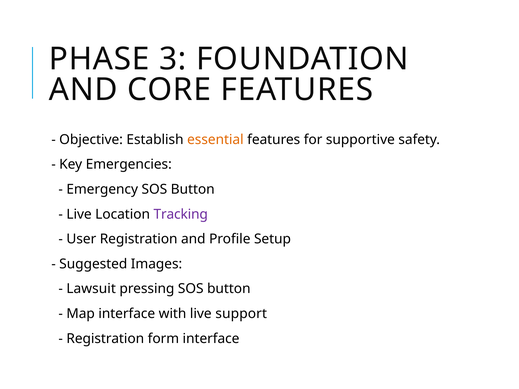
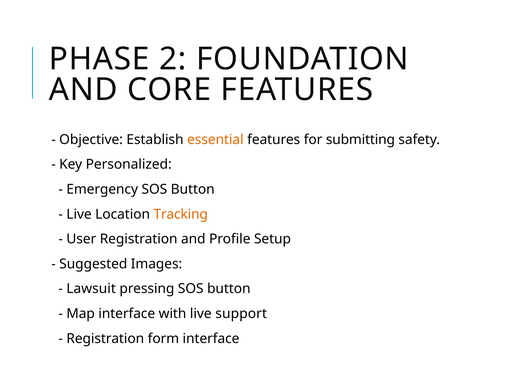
3: 3 -> 2 (173, 59)
supportive: supportive -> submitting (360, 140)
Emergencies: Emergencies -> Personalized (129, 165)
Tracking colour: purple -> orange (181, 214)
